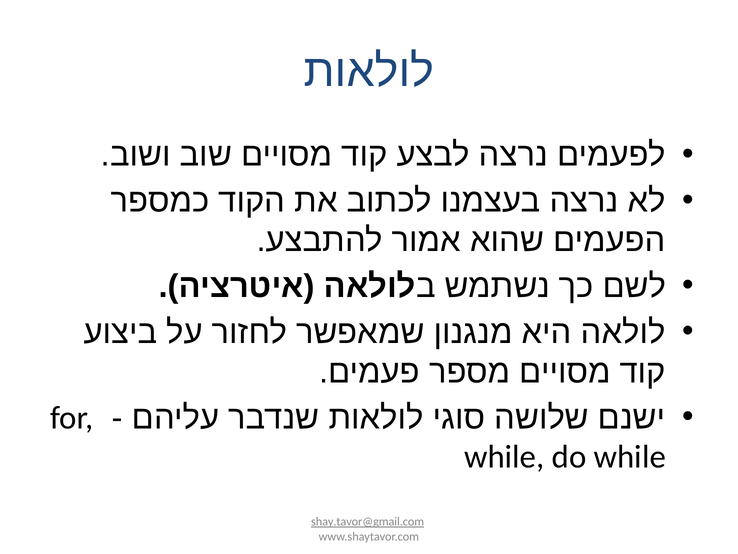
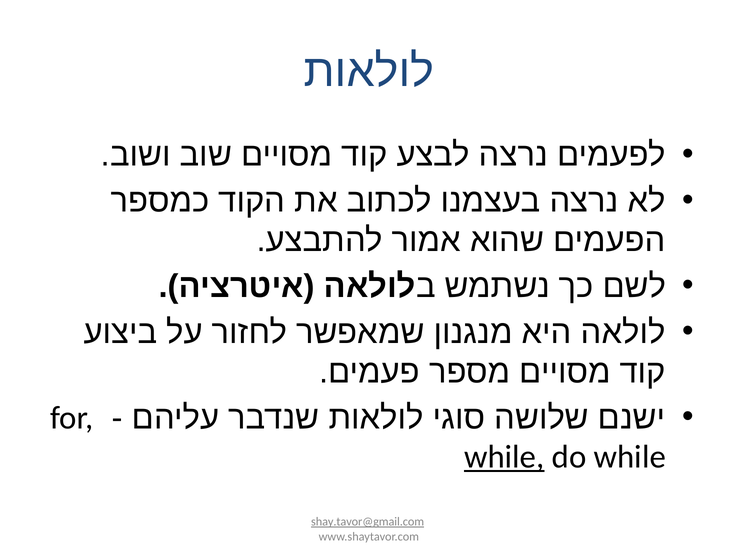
while underline: none -> present (504, 457)
